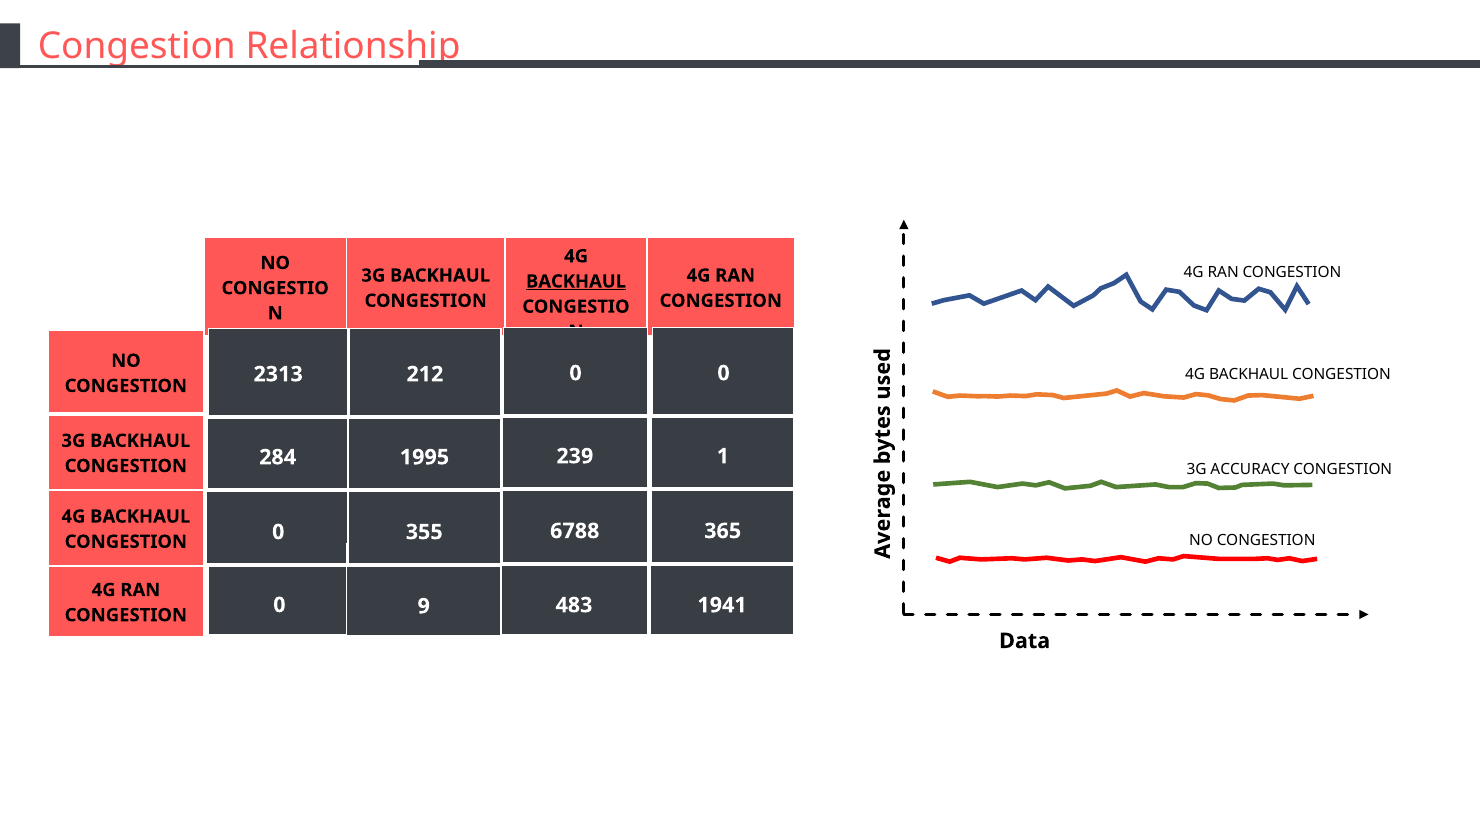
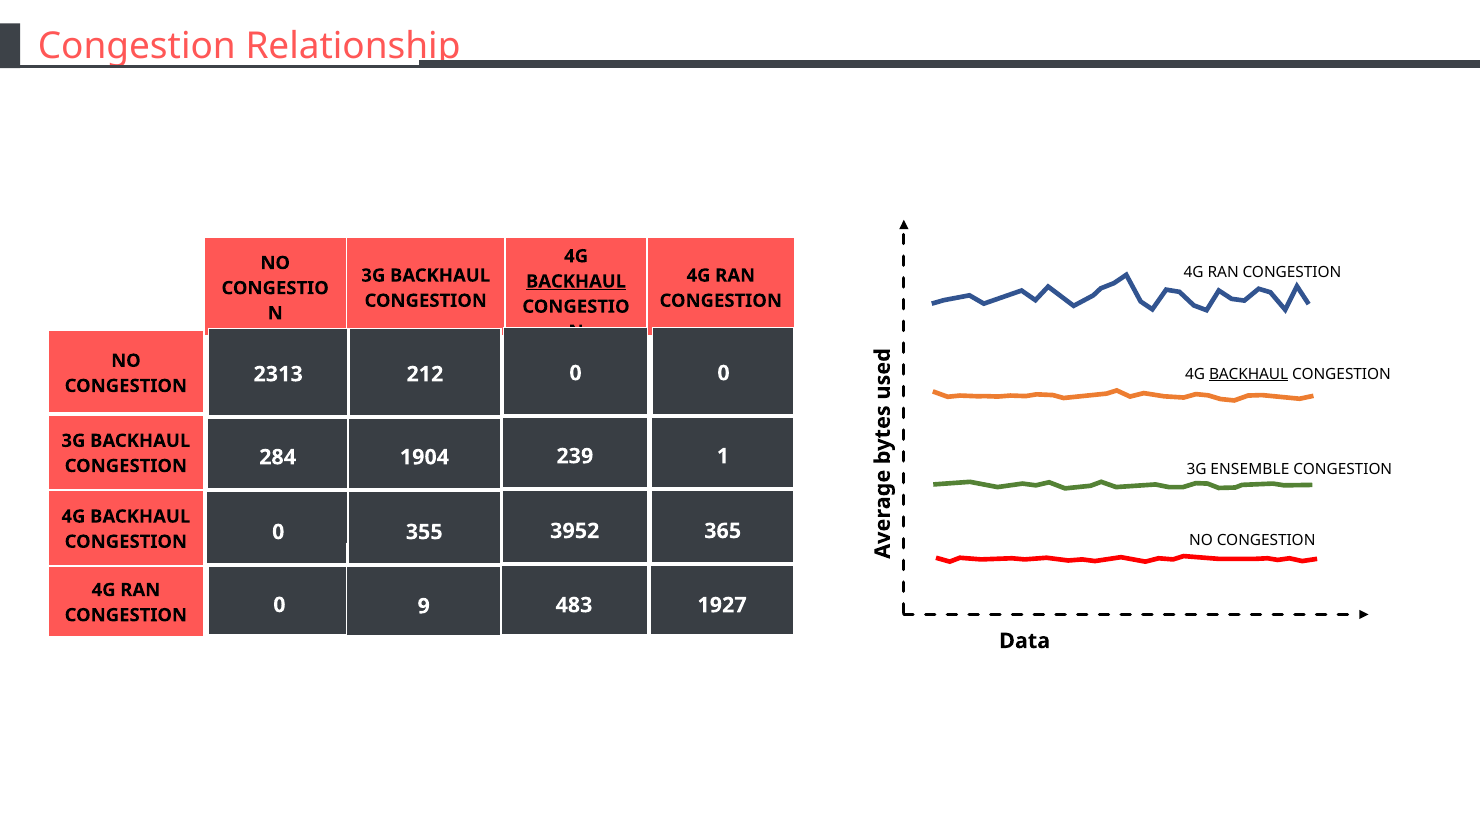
BACKHAUL underline: none -> present (1249, 374)
1995: 1995 -> 1904 (424, 457)
ACCURACY: ACCURACY -> ENSEMBLE (1250, 469)
6788: 6788 -> 3952 (575, 531)
1941: 1941 -> 1927 (722, 605)
